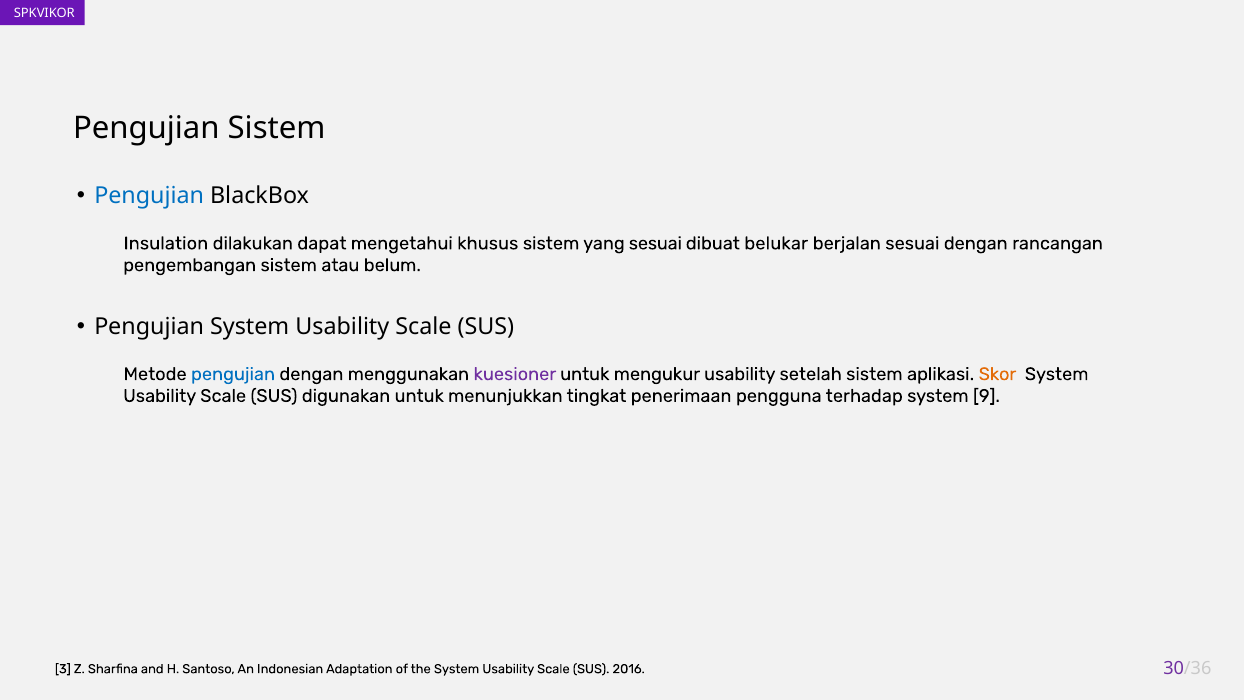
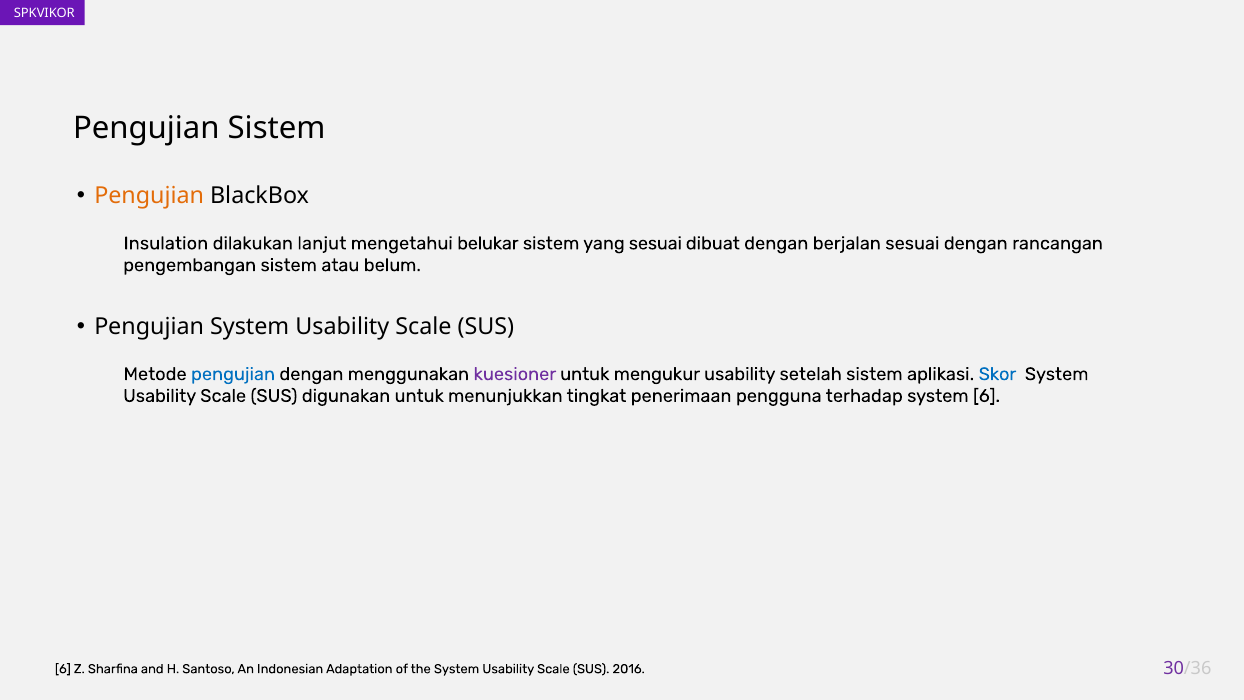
Pengujian colour: blue -> orange (149, 196)
dapat: dapat -> lanjut (322, 243)
khusus: khusus -> belukar (488, 243)
dibuat belukar: belukar -> dengan (776, 243)
Skor colour: orange -> blue (997, 374)
system 9: 9 -> 6 (986, 396)
3: 3 -> 6 (63, 669)
